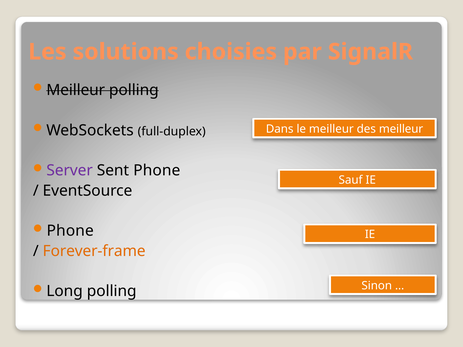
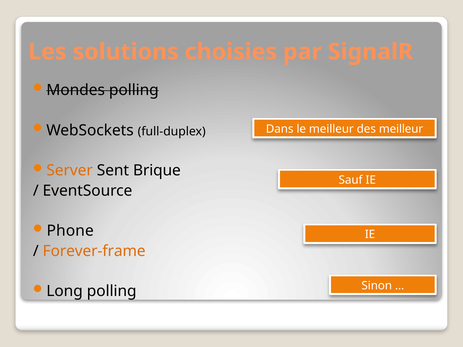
Meilleur: Meilleur -> Mondes (76, 90)
Server colour: purple -> orange (70, 171)
Sent Phone: Phone -> Brique (157, 171)
